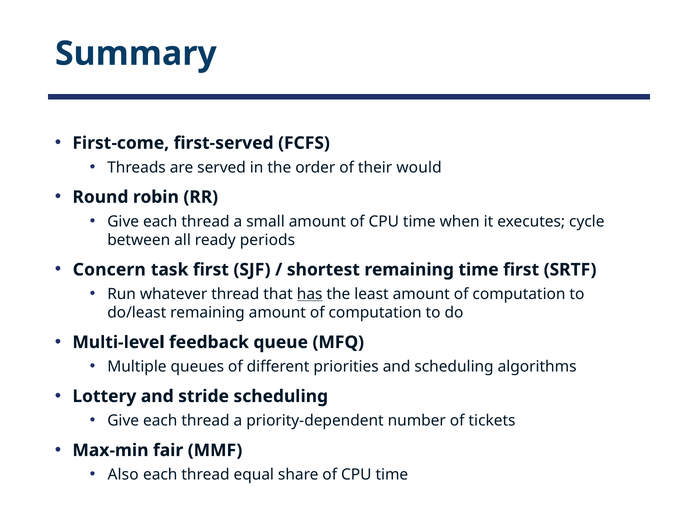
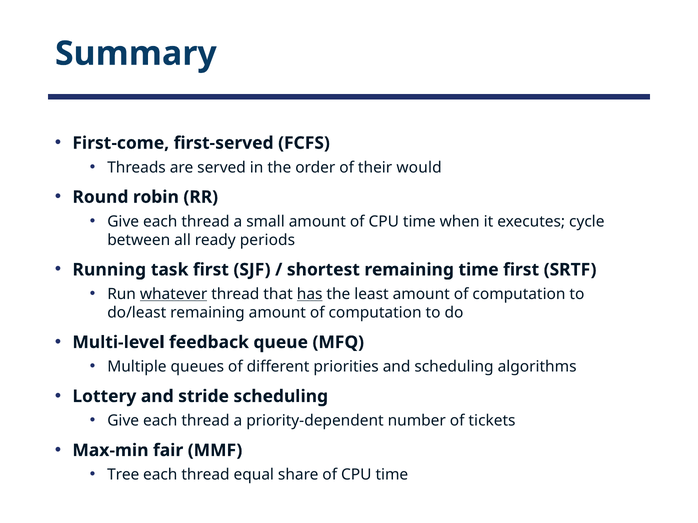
Concern: Concern -> Running (109, 270)
whatever underline: none -> present (174, 294)
Also: Also -> Tree (123, 475)
